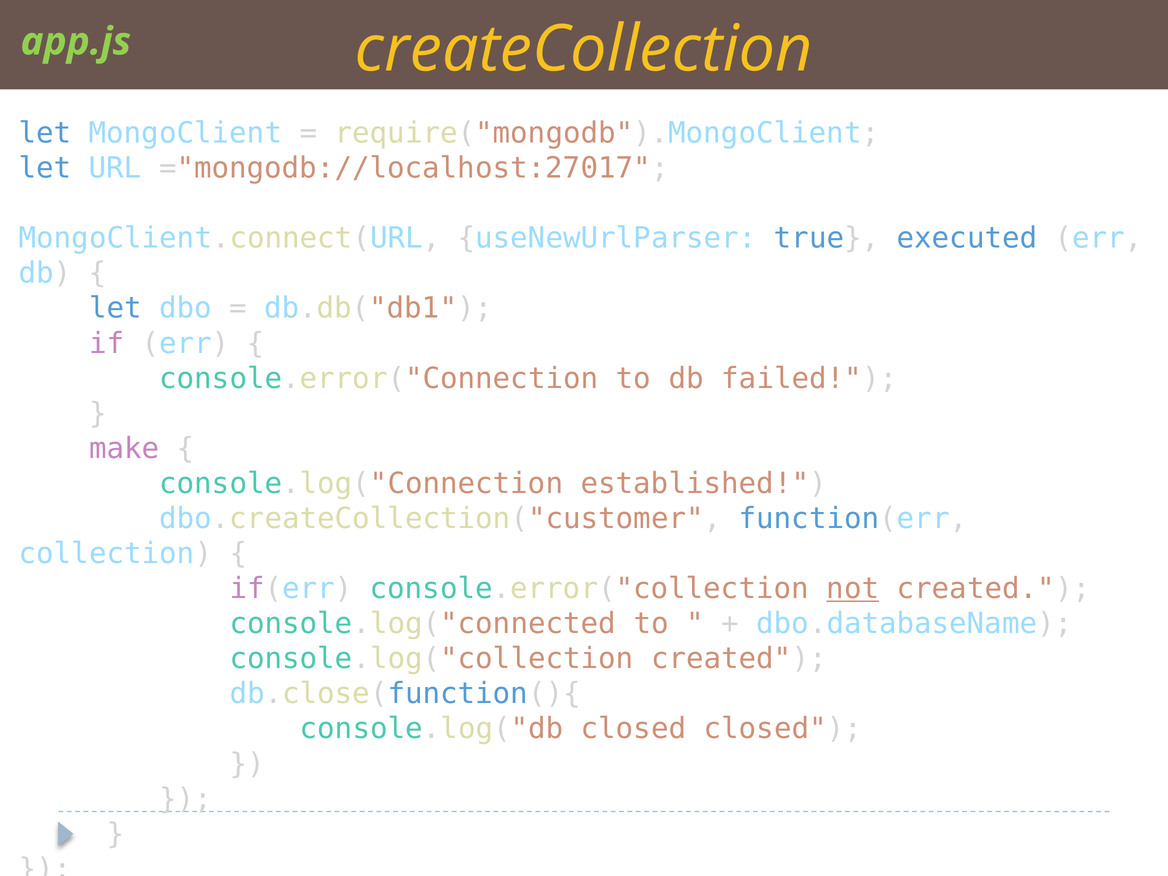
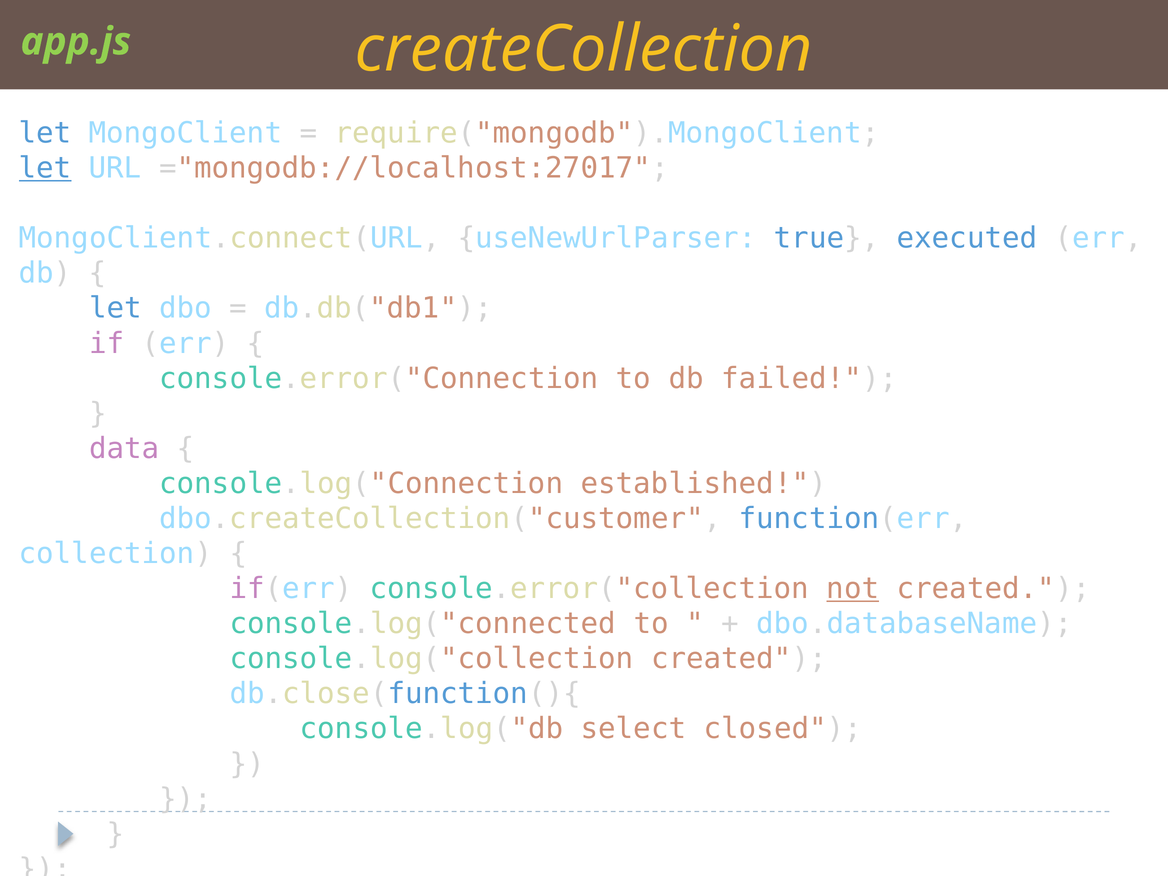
let underline: none -> present (45, 168)
make: make -> data (124, 449)
console.log("db closed: closed -> select (633, 729)
